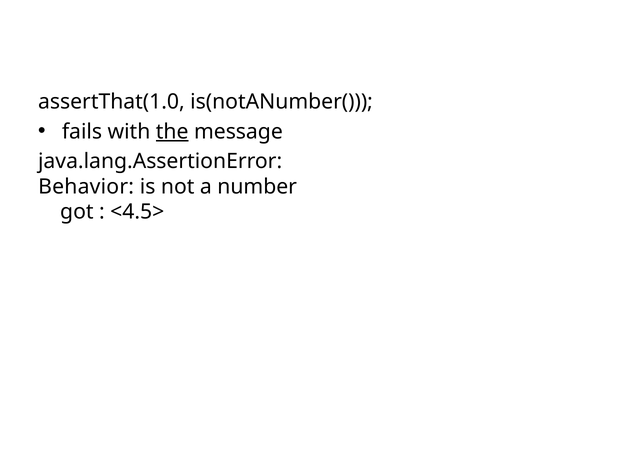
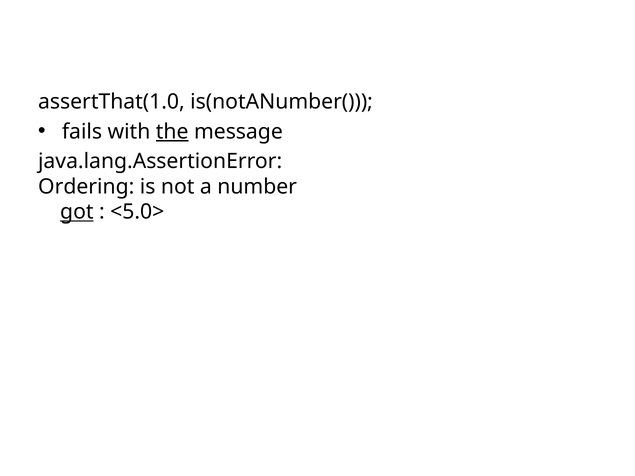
Behavior: Behavior -> Ordering (86, 187)
got underline: none -> present (77, 212)
<4.5>: <4.5> -> <5.0> (137, 212)
